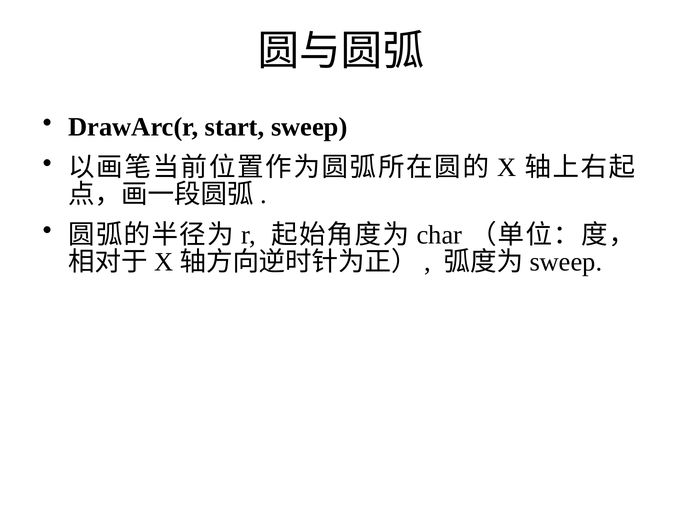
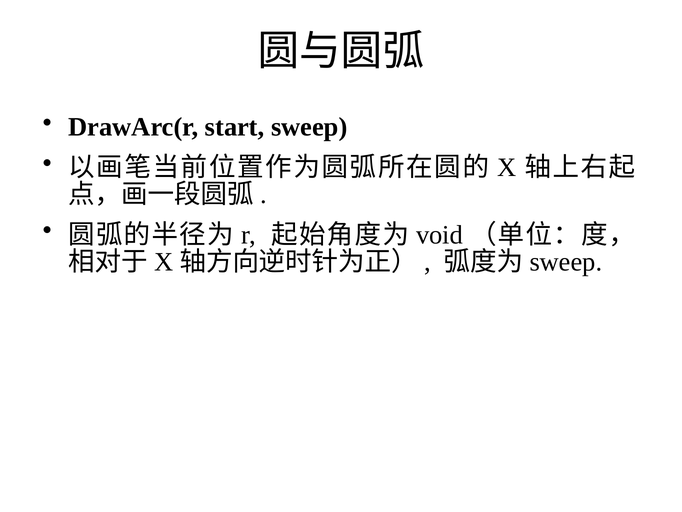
char: char -> void (440, 235)
